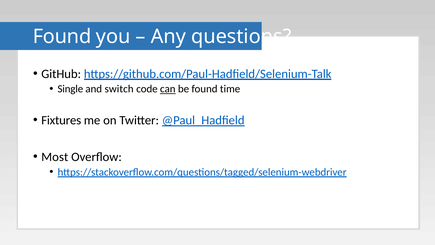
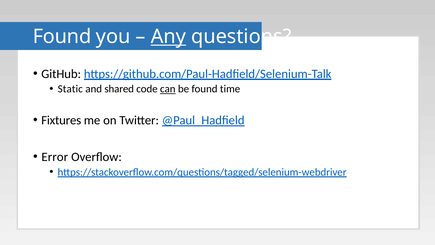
Any underline: none -> present (168, 37)
Single: Single -> Static (70, 89)
switch: switch -> shared (119, 89)
Most: Most -> Error (55, 157)
